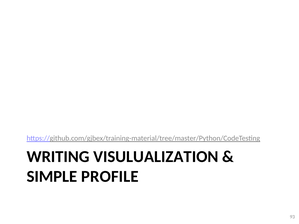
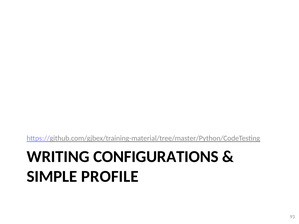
VISULUALIZATION: VISULUALIZATION -> CONFIGURATIONS (156, 157)
